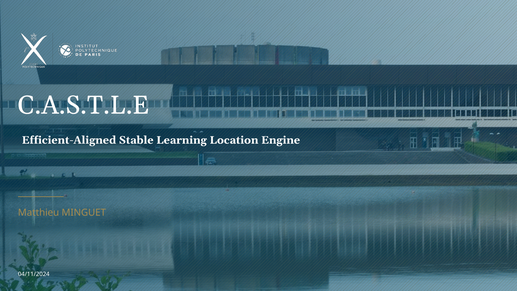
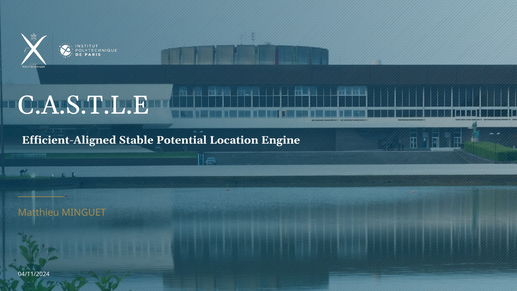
Learning: Learning -> Potential (182, 140)
